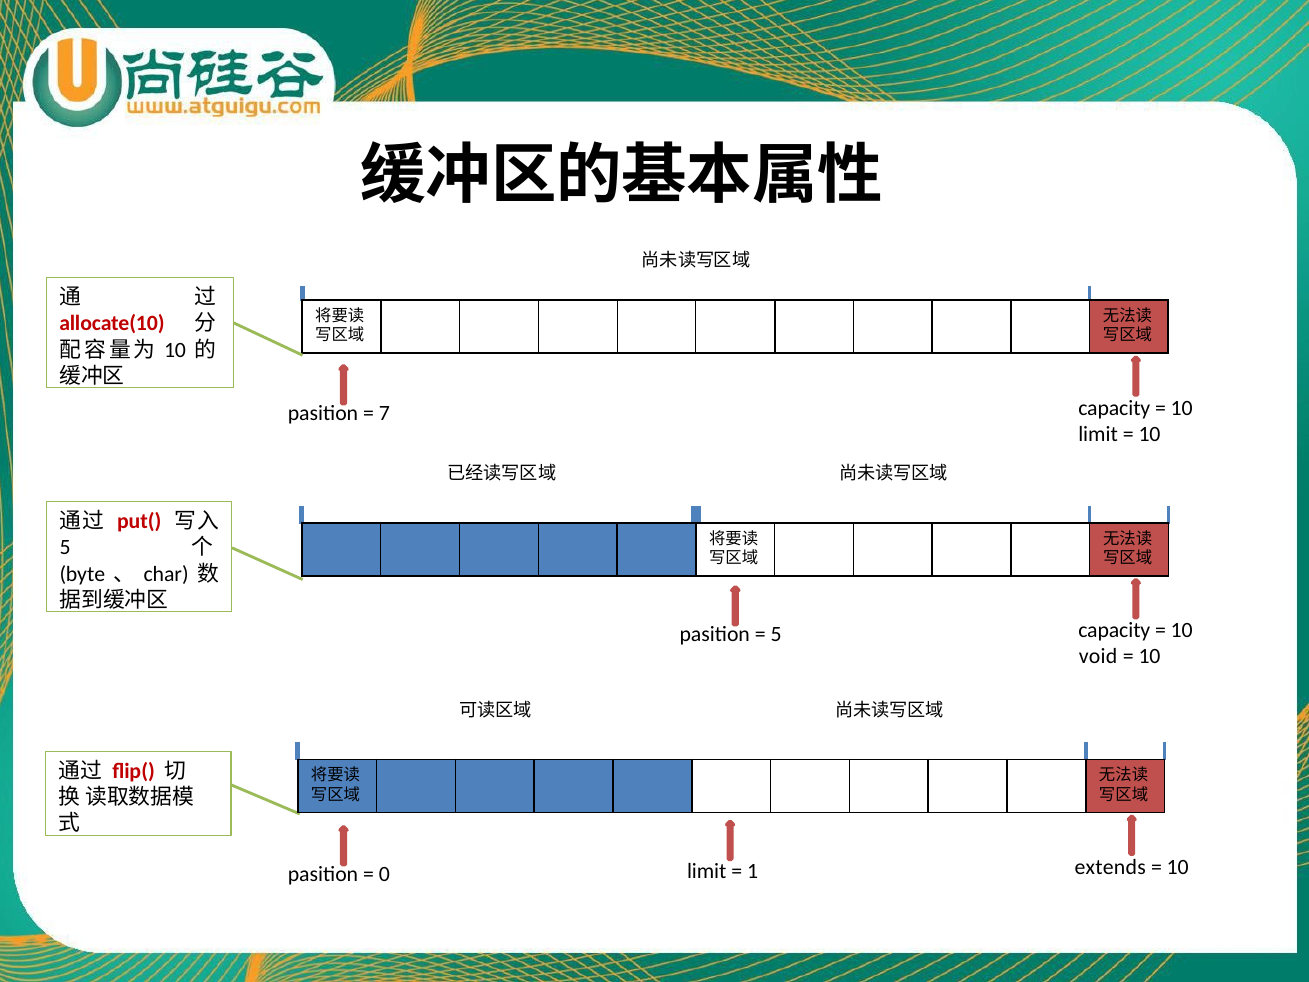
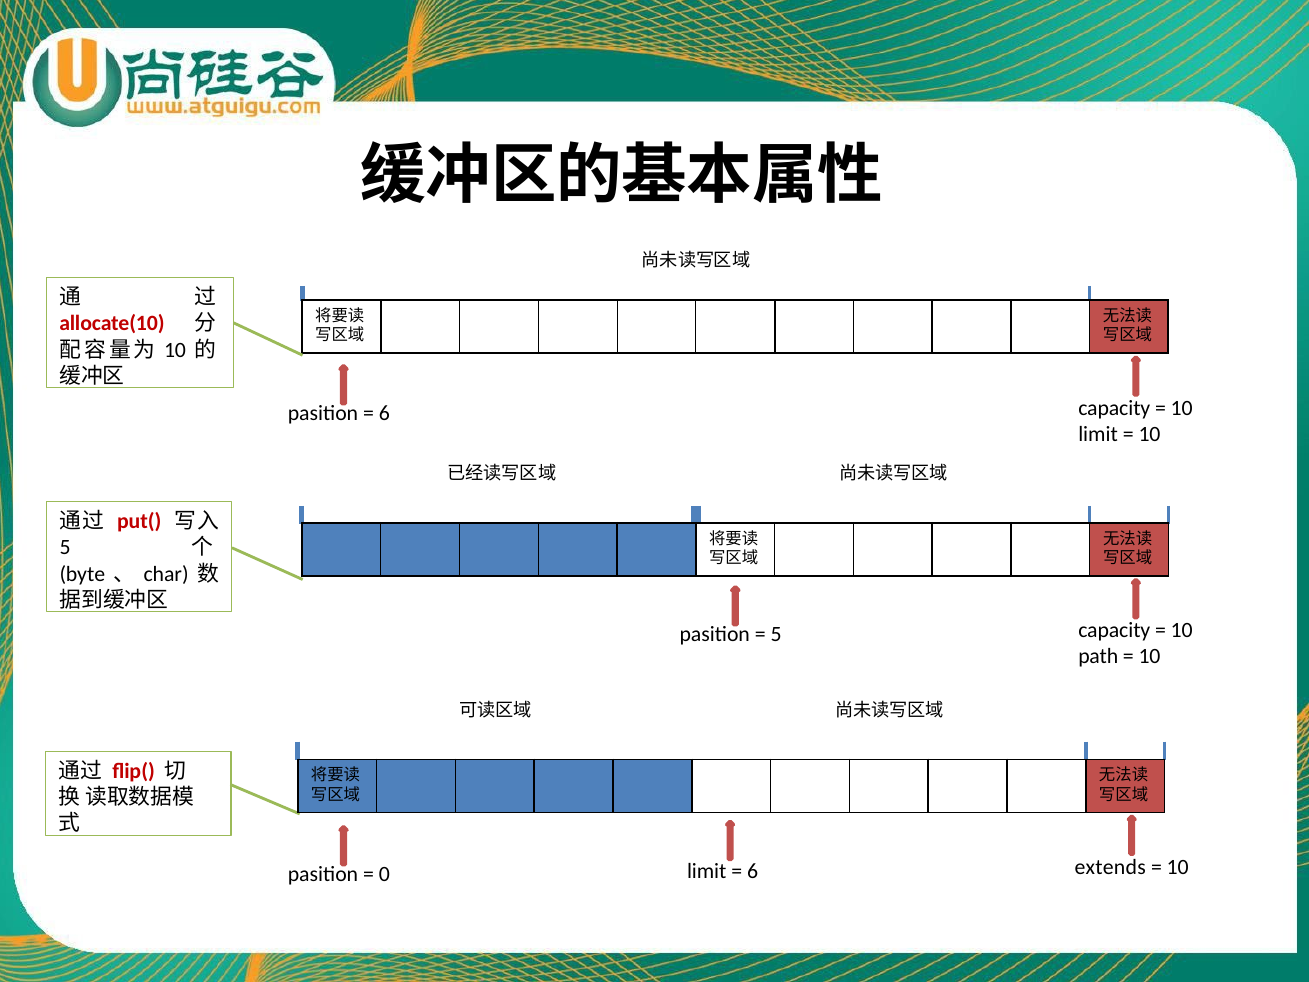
7: 7 -> 6 (384, 413)
void: void -> path (1098, 656)
1: 1 -> 6 (753, 871)
